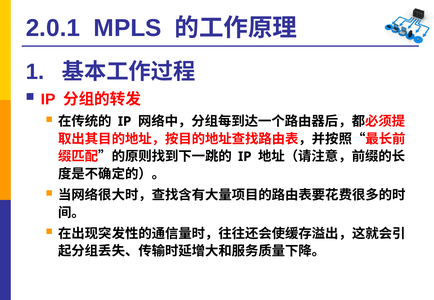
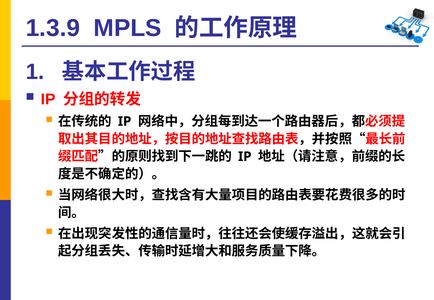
2.0.1: 2.0.1 -> 1.3.9 (53, 28)
